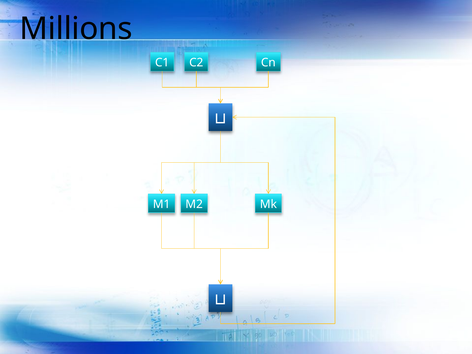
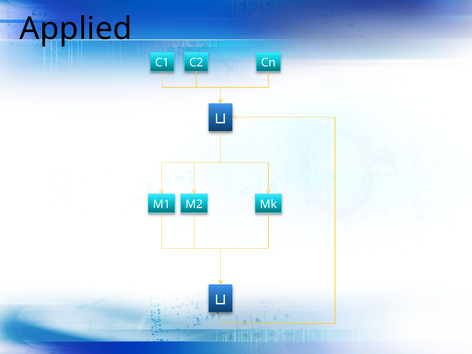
Millions: Millions -> Applied (76, 29)
